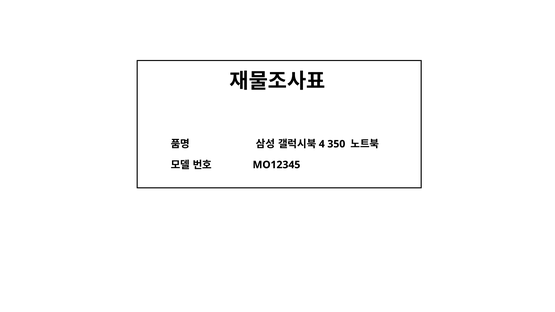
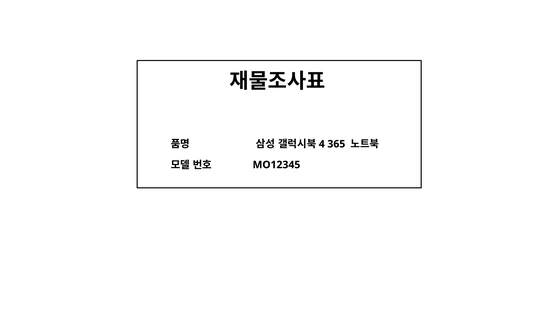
350: 350 -> 365 (336, 144)
